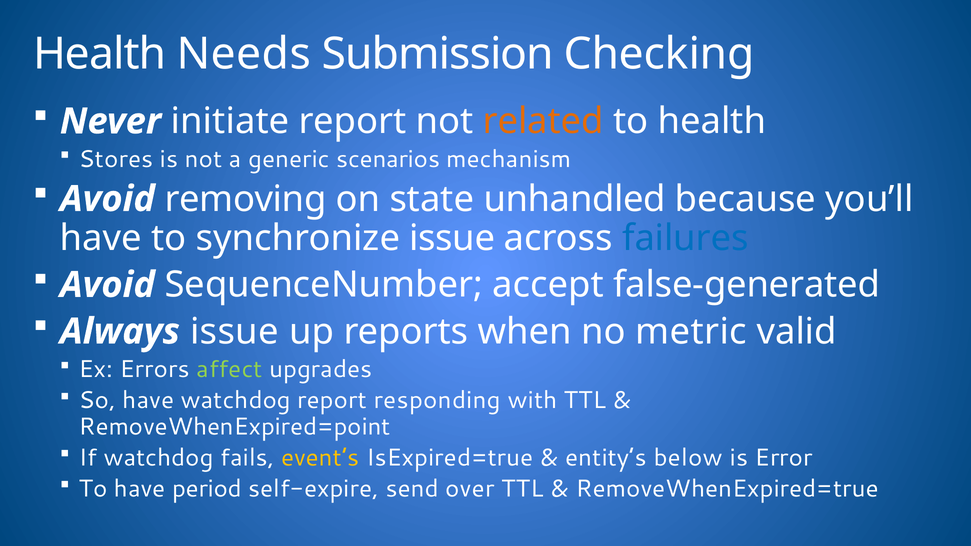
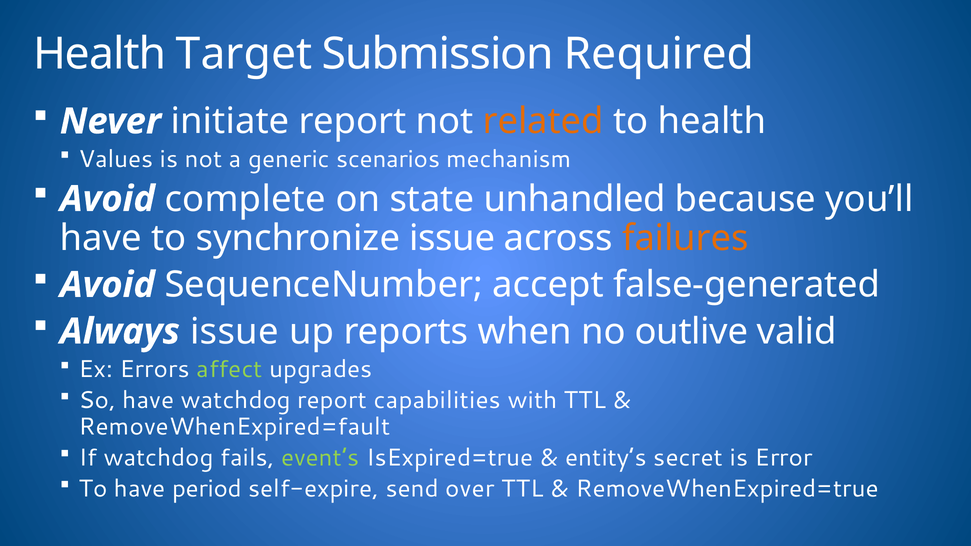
Needs: Needs -> Target (244, 54)
Checking: Checking -> Required (659, 54)
Stores: Stores -> Values (116, 159)
removing: removing -> complete (245, 199)
failures colour: blue -> orange (685, 238)
metric: metric -> outlive (691, 332)
responding: responding -> capabilities (437, 400)
RemoveWhenExpired=point: RemoveWhenExpired=point -> RemoveWhenExpired=fault (234, 427)
event’s colour: yellow -> light green (320, 458)
below: below -> secret (688, 458)
